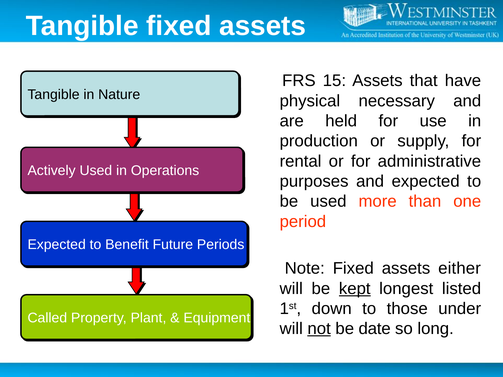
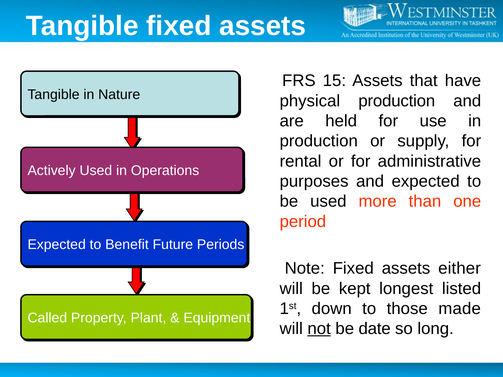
physical necessary: necessary -> production (397, 101)
kept underline: present -> none (355, 289)
under: under -> made (460, 309)
